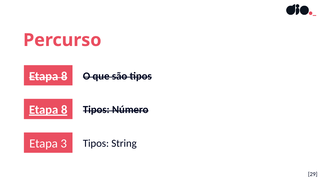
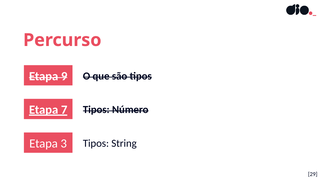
8: 8 -> 9 (64, 76)
8: 8 -> 7 (64, 110)
